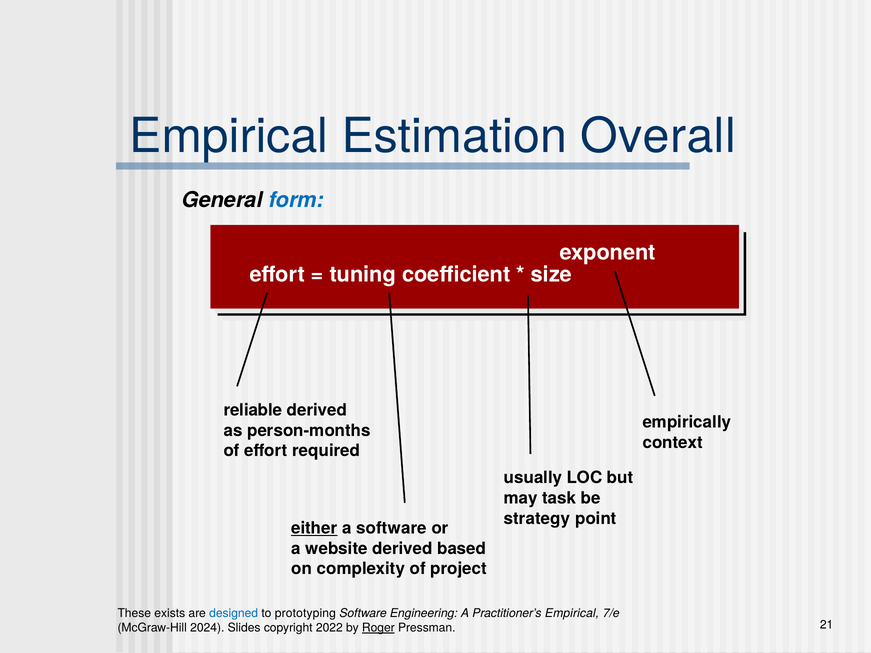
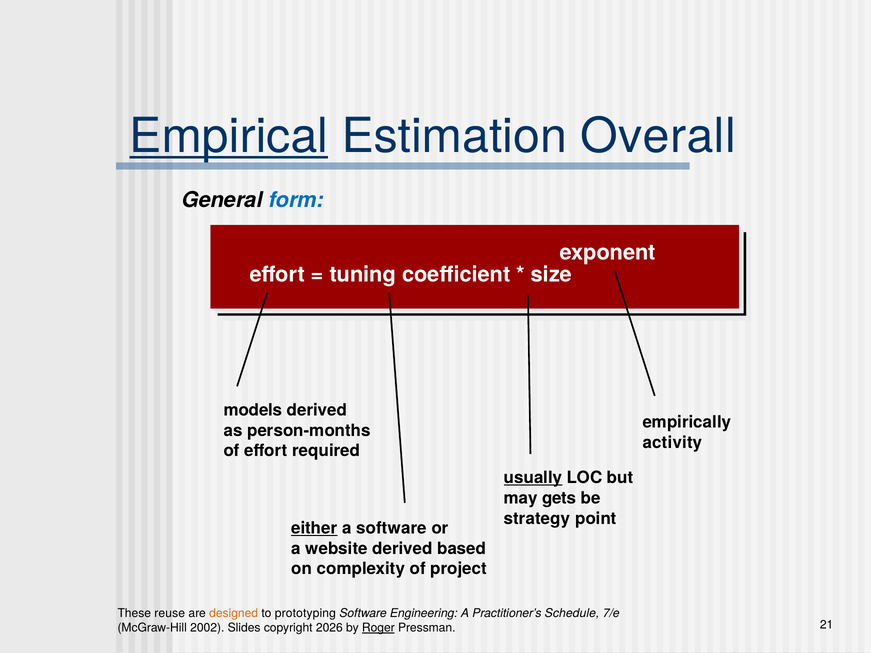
Empirical underline: none -> present (229, 136)
reliable: reliable -> models (253, 410)
context: context -> activity (673, 443)
usually underline: none -> present (533, 478)
task: task -> gets (559, 498)
exists: exists -> reuse (170, 613)
designed colour: blue -> orange (234, 613)
Practitioner’s Empirical: Empirical -> Schedule (572, 613)
2024: 2024 -> 2002 (207, 628)
2022: 2022 -> 2026 (329, 628)
